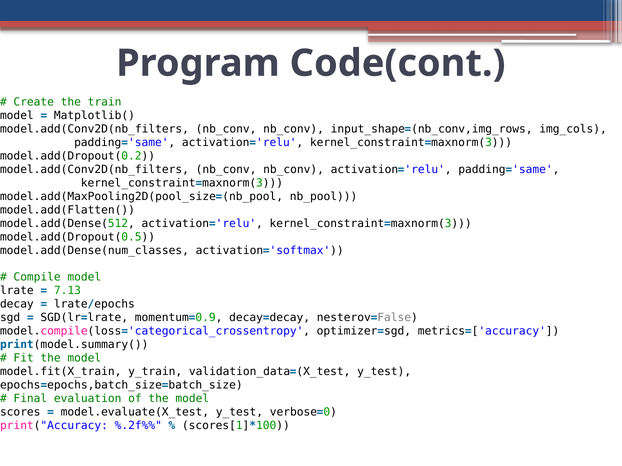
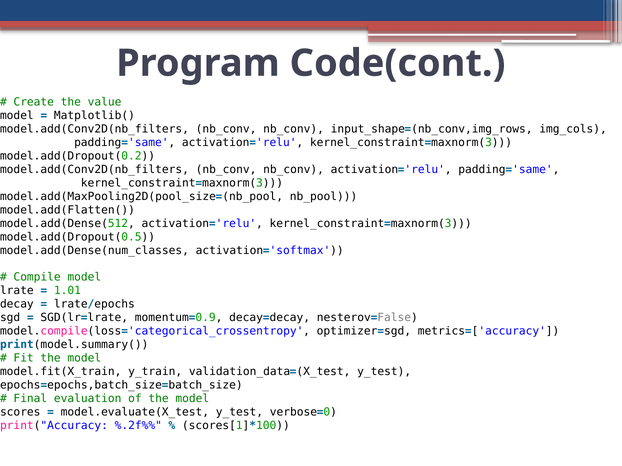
train: train -> value (105, 102)
7.13: 7.13 -> 1.01 (67, 291)
